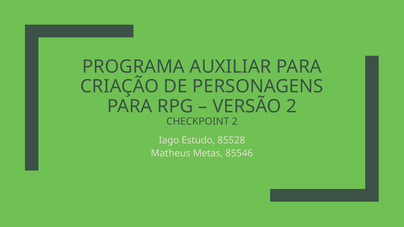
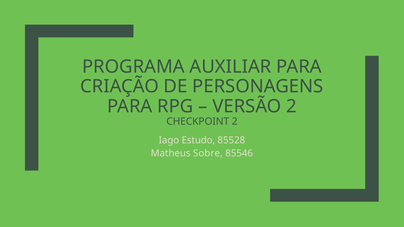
Metas: Metas -> Sobre (208, 153)
